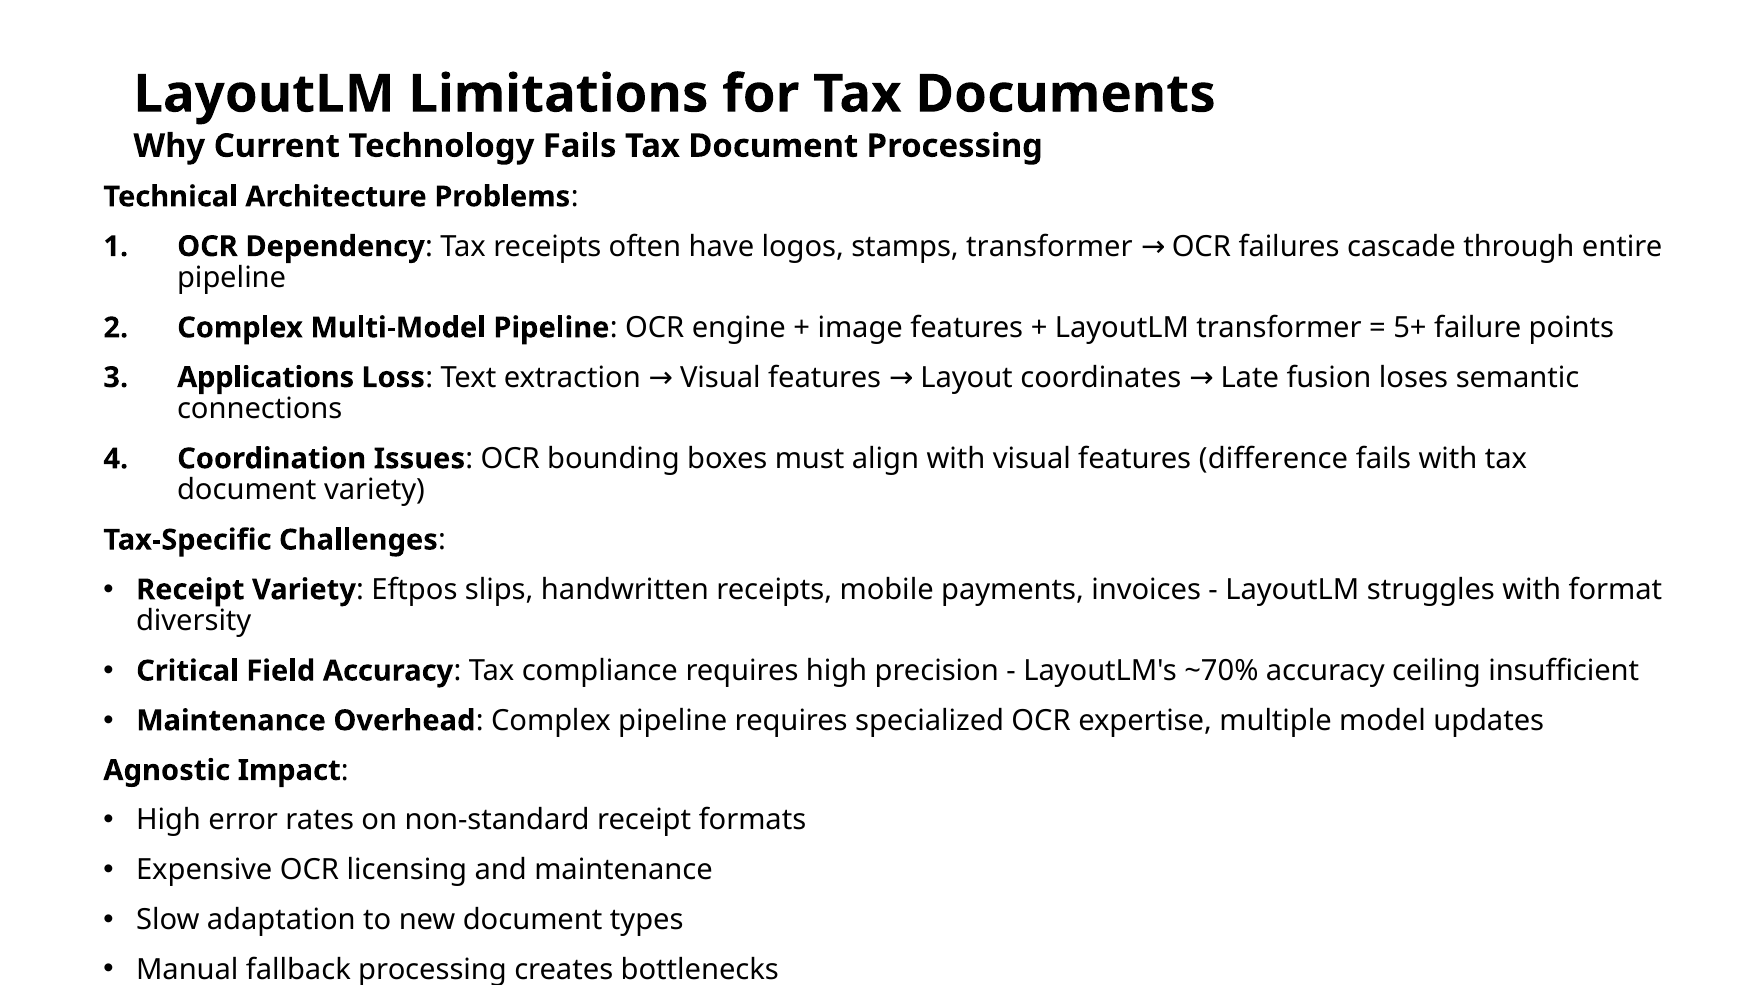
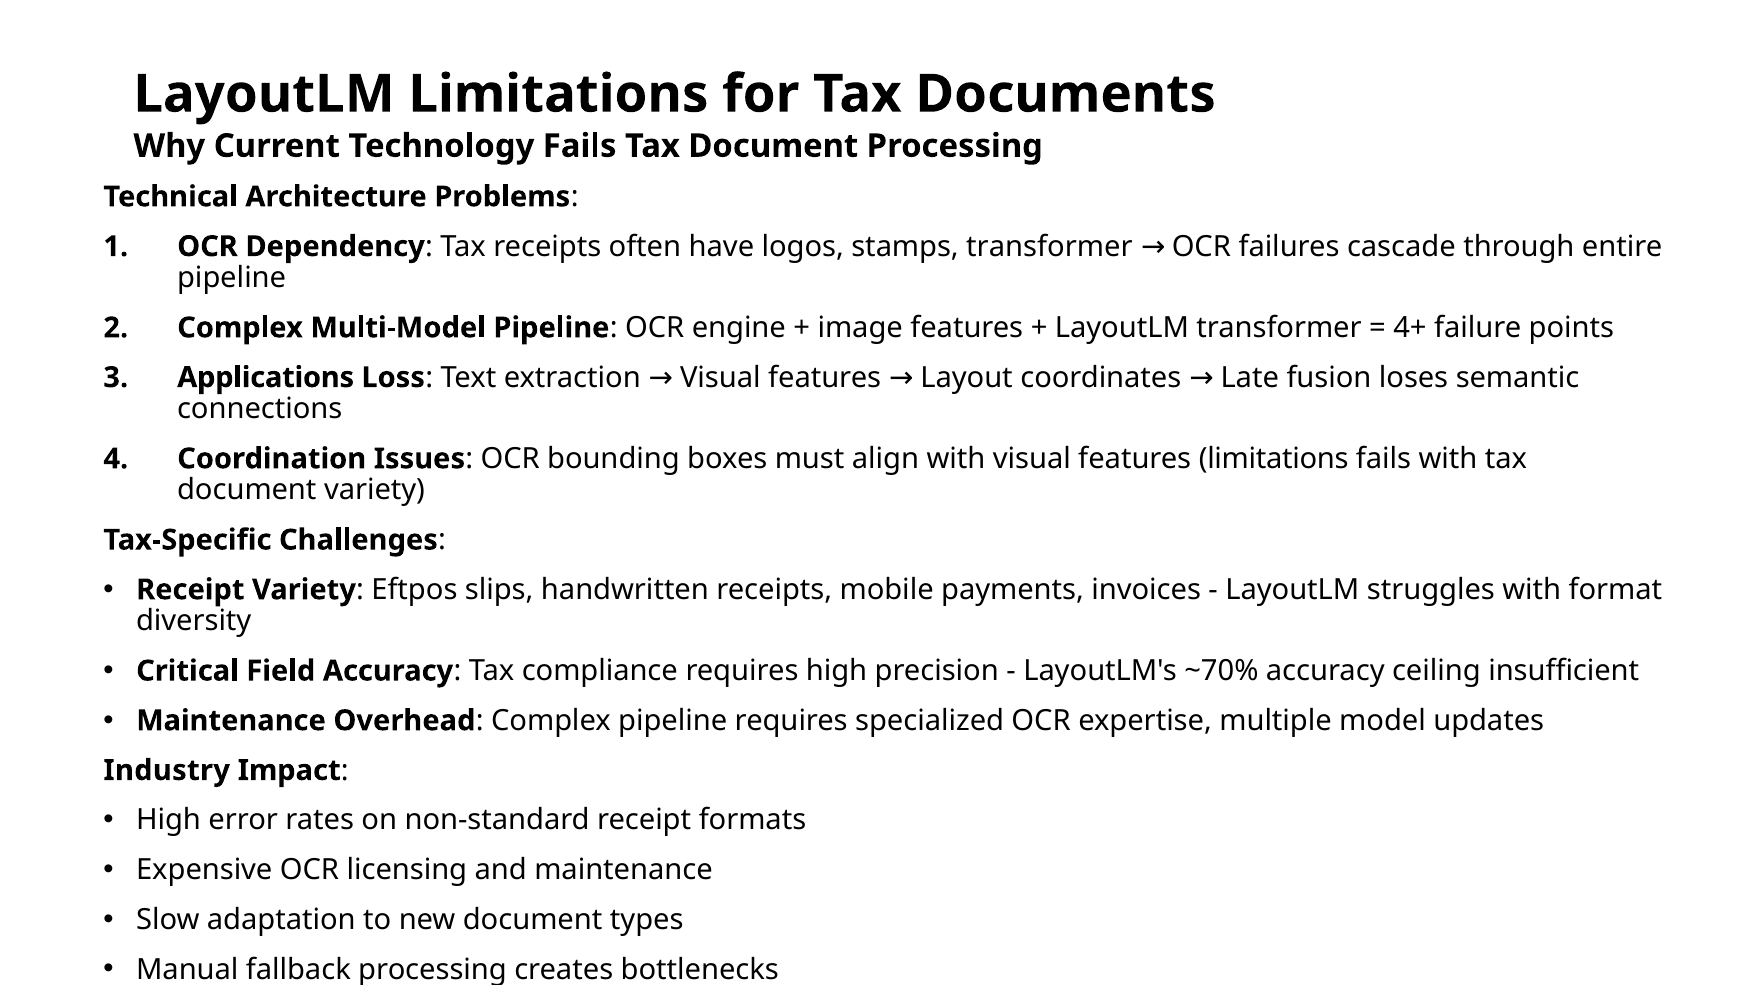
5+: 5+ -> 4+ (1410, 328)
features difference: difference -> limitations (1274, 458)
Agnostic: Agnostic -> Industry (167, 770)
